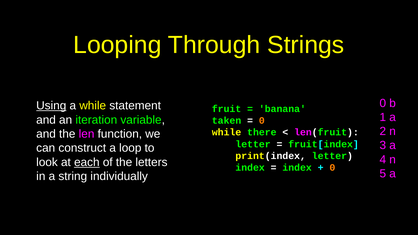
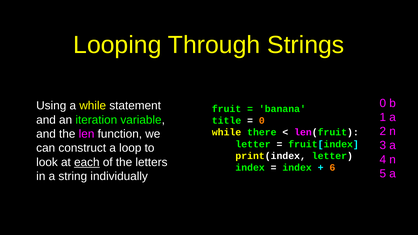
Using underline: present -> none (51, 106)
taken: taken -> title (227, 121)
0: 0 -> 6 (332, 168)
